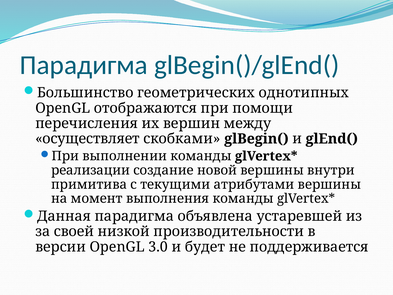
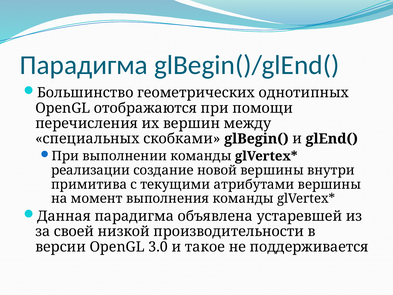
осуществляет: осуществляет -> специальных (87, 139)
будет: будет -> такое (205, 247)
